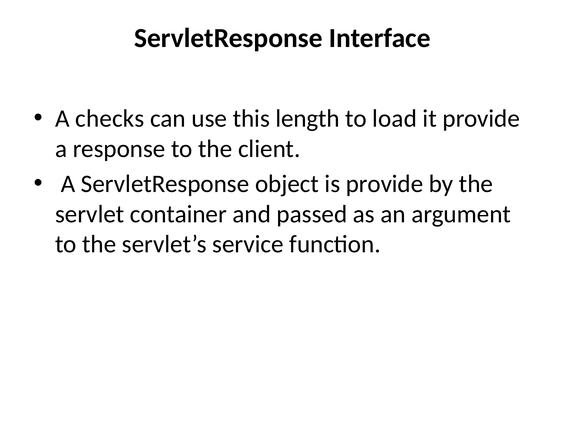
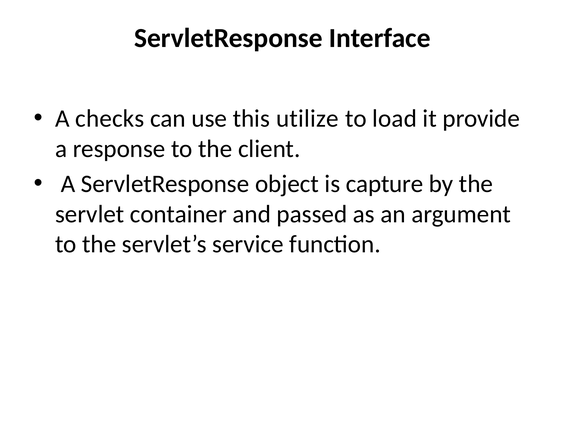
length: length -> utilize (307, 119)
is provide: provide -> capture (385, 184)
